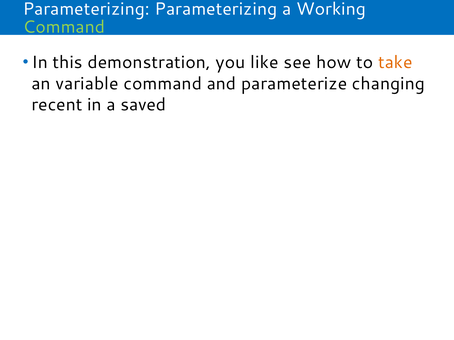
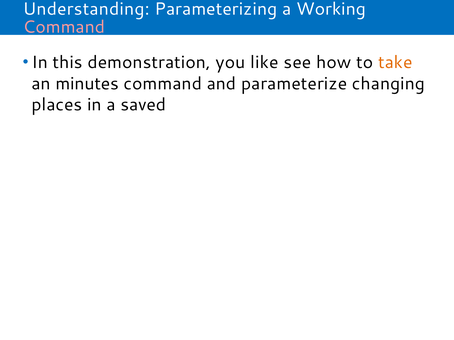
Parameterizing: Parameterizing -> Understanding (86, 9)
Command colour: light green -> pink (64, 27)
variable: variable -> minutes (87, 84)
recent: recent -> places (57, 105)
